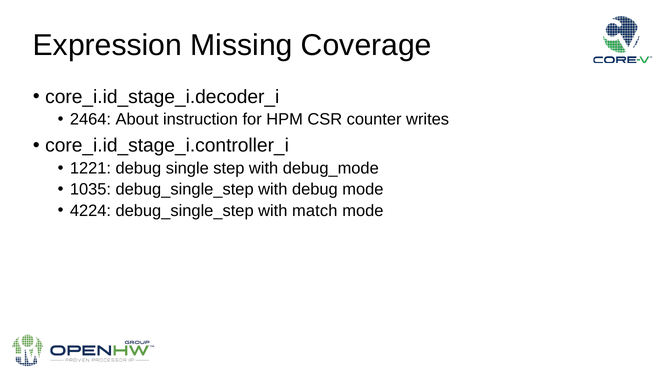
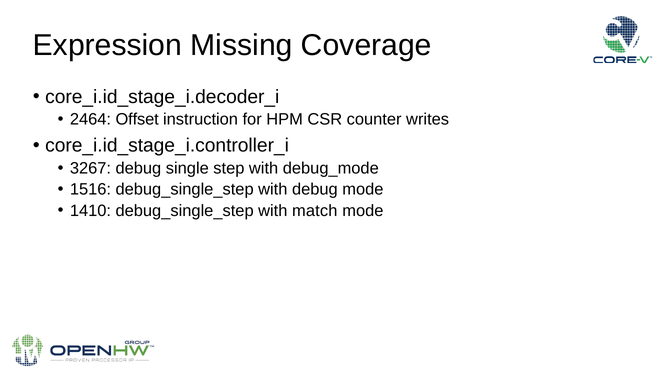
About: About -> Offset (137, 120)
1221: 1221 -> 3267 (90, 168)
1035: 1035 -> 1516 (90, 189)
4224: 4224 -> 1410 (90, 211)
